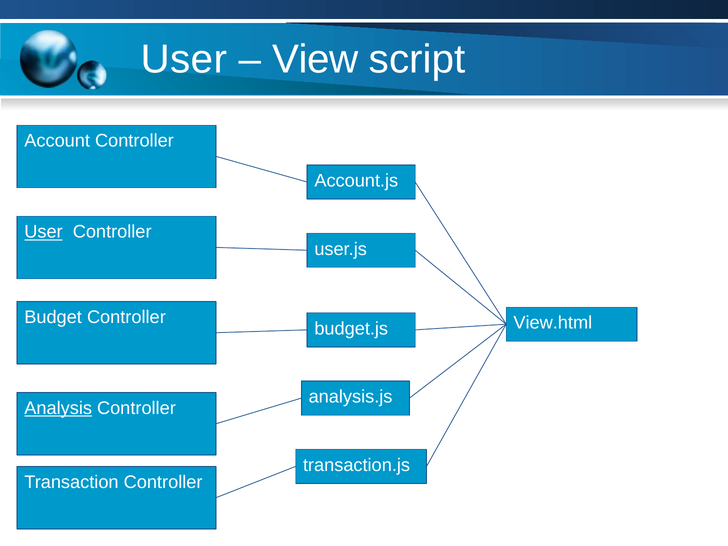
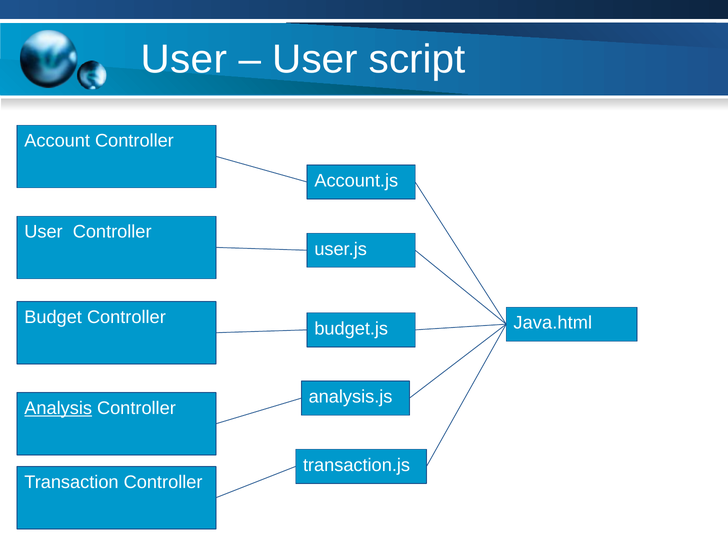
View: View -> User (315, 59)
User underline: present -> none (44, 232)
View.html: View.html -> Java.html (553, 323)
